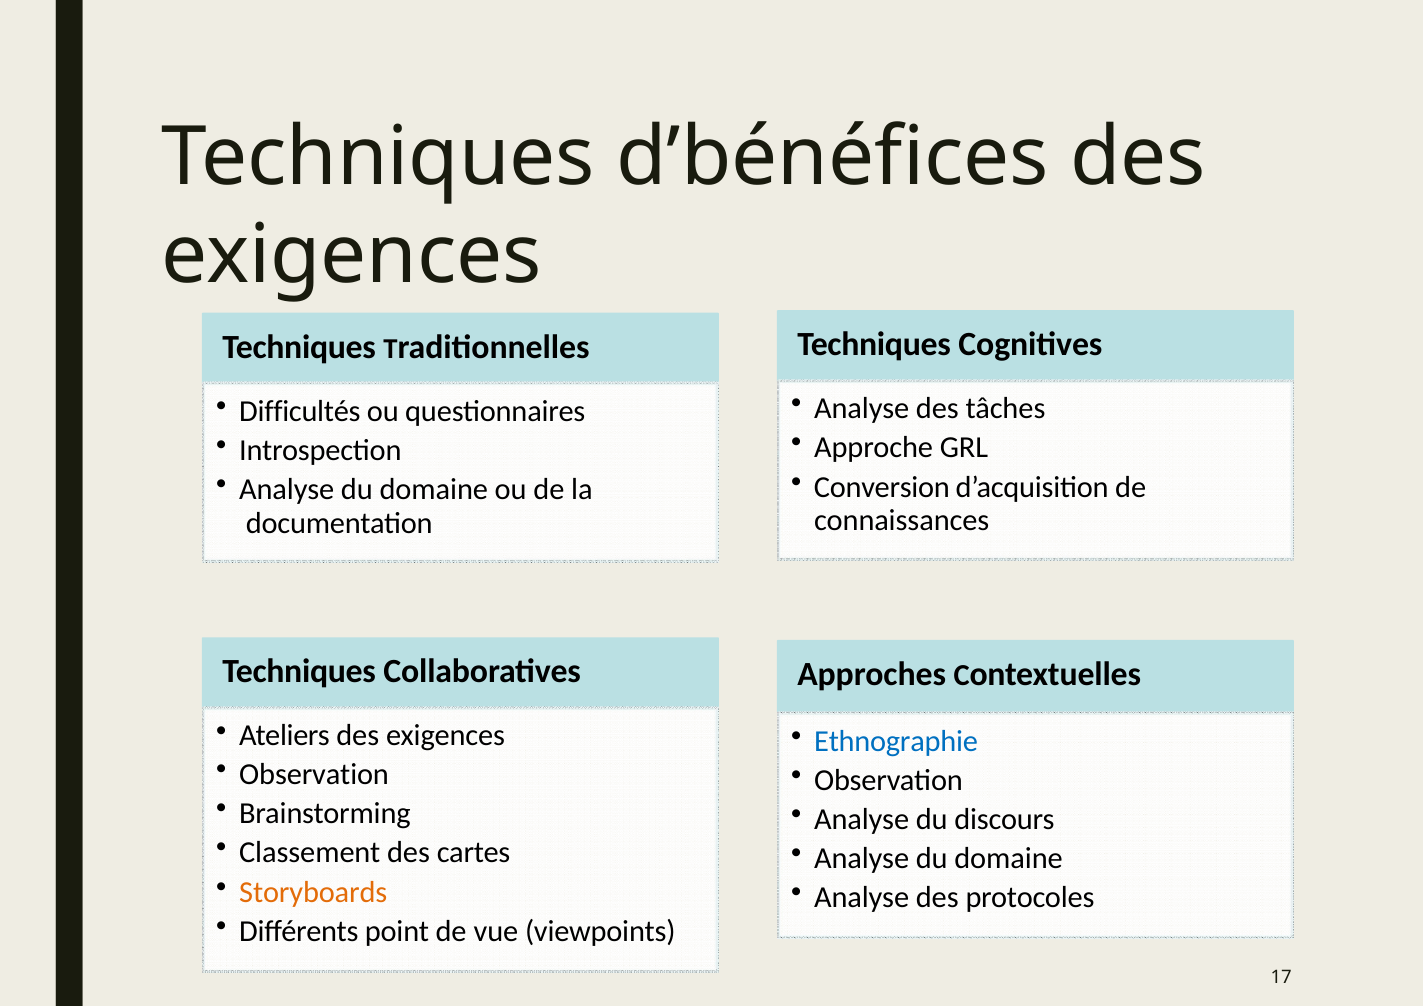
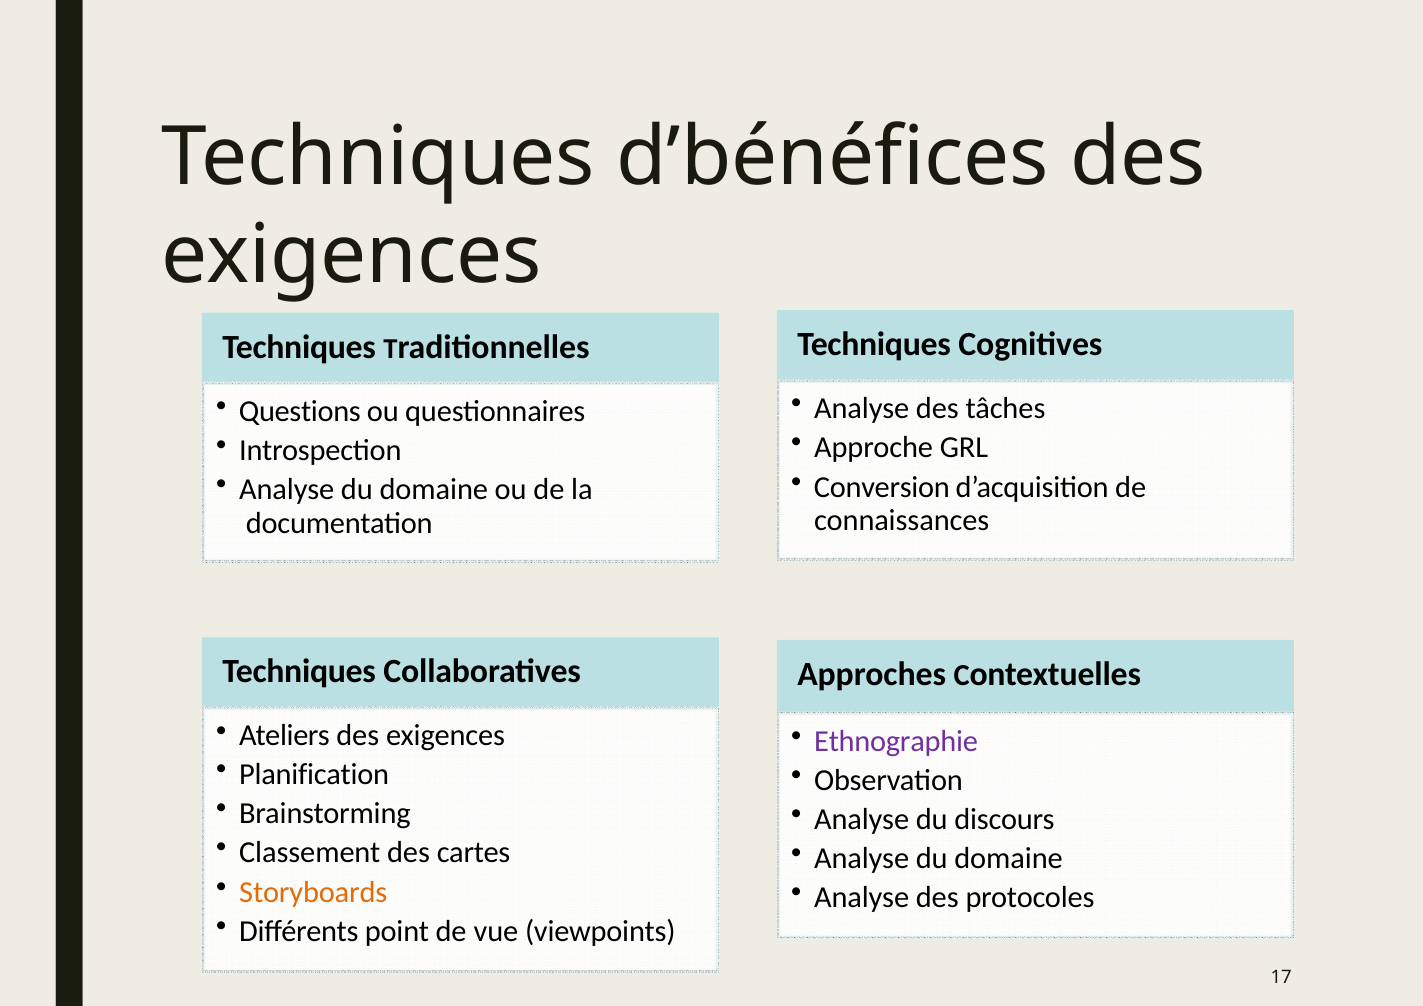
Difficultés: Difficultés -> Questions (300, 411)
Ethnographie colour: blue -> purple (896, 741)
Observation: Observation -> Planification (314, 775)
